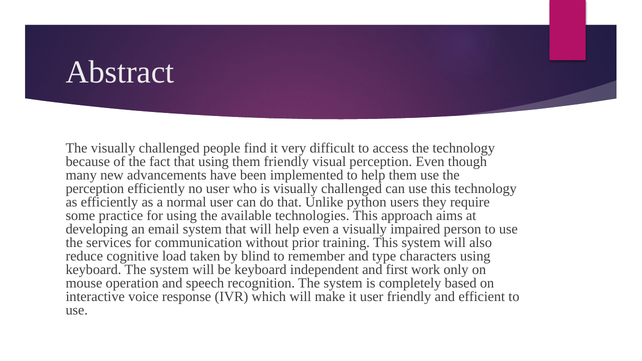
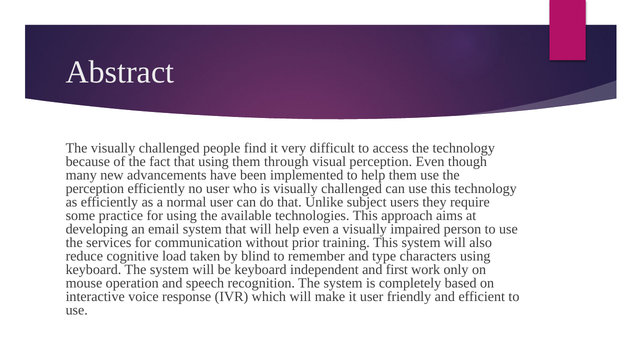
them friendly: friendly -> through (286, 162)
python: python -> subject (367, 202)
